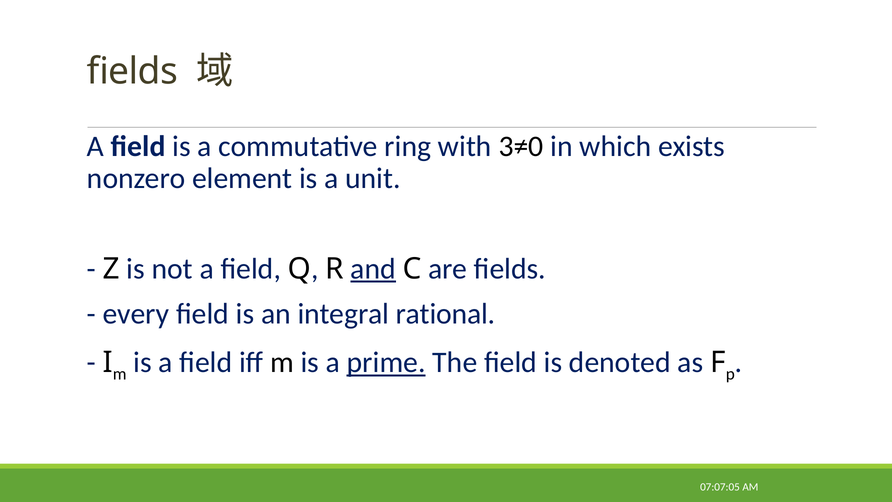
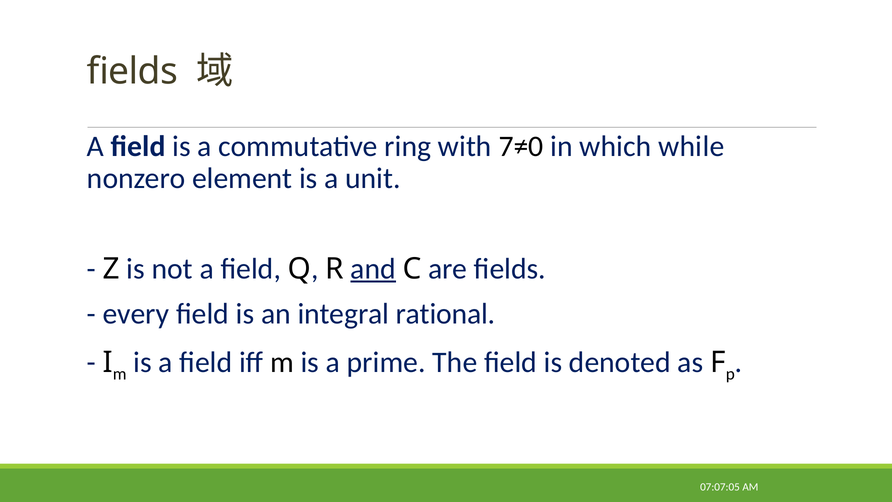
3≠0: 3≠0 -> 7≠0 (521, 146)
exists: exists -> while (691, 146)
prime underline: present -> none (386, 362)
